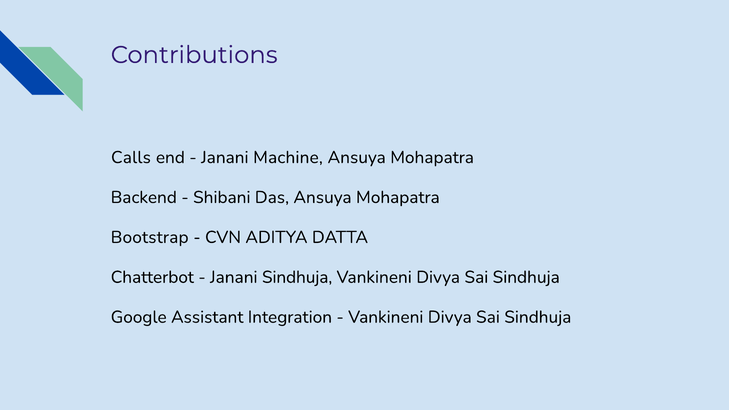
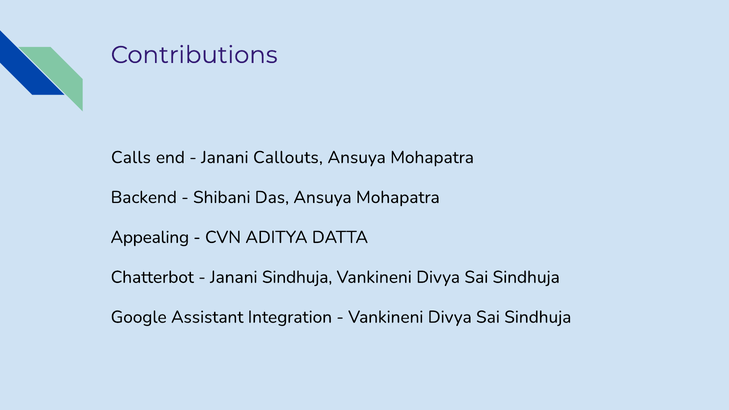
Machine: Machine -> Callouts (288, 157)
Bootstrap: Bootstrap -> Appealing (150, 237)
